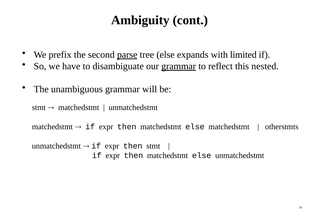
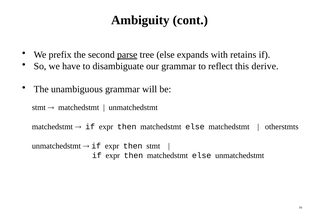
limited: limited -> retains (243, 55)
grammar underline: present -> none (179, 66)
nested: nested -> derive (265, 66)
